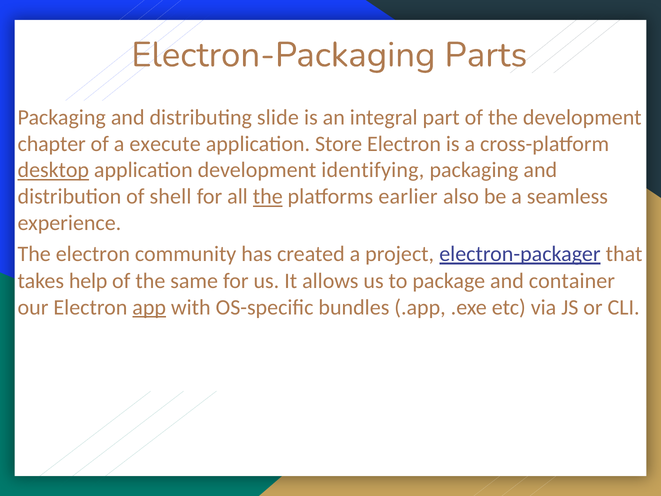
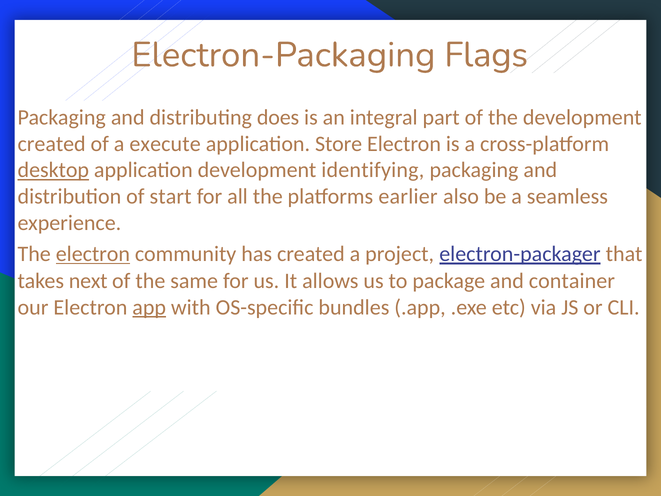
Parts: Parts -> Flags (486, 55)
slide: slide -> does (278, 117)
chapter: chapter -> created (52, 144)
shell: shell -> start (171, 197)
the underline: present -> none (268, 197)
electron underline: none -> present (93, 254)
help: help -> next (88, 281)
